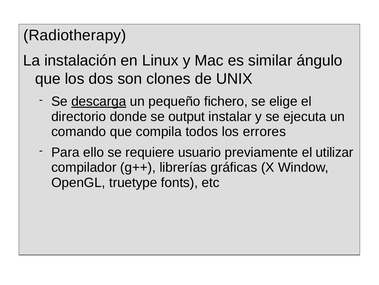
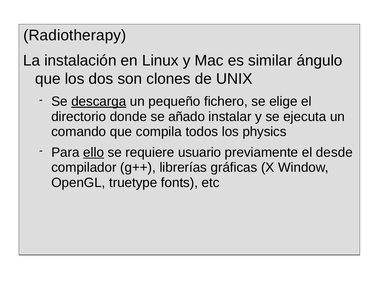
output: output -> añado (187, 116)
errores: errores -> physics (265, 131)
ello underline: none -> present (94, 152)
utilizar: utilizar -> desde (334, 152)
